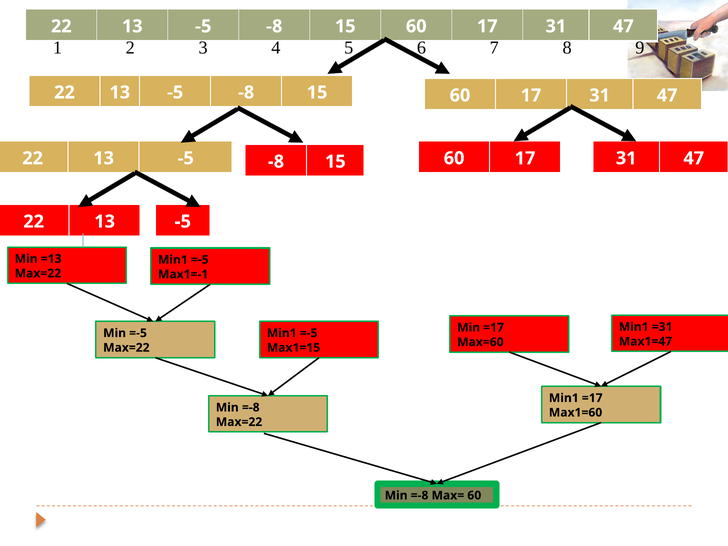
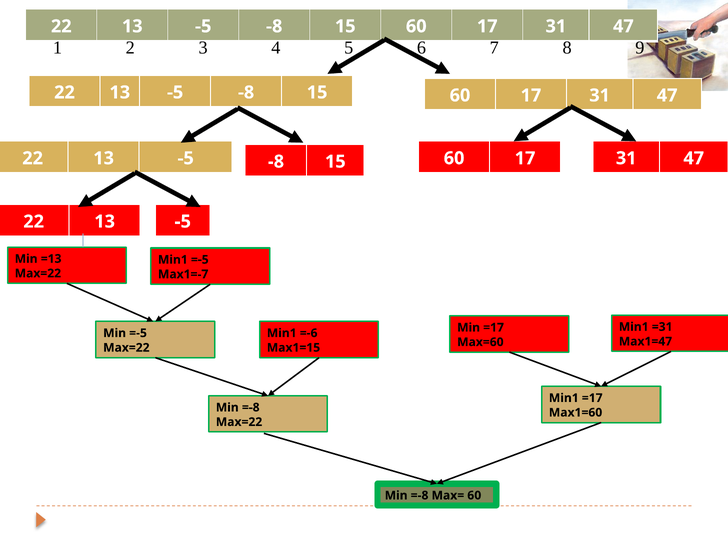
Max1=-1: Max1=-1 -> Max1=-7 (183, 274)
=-5: =-5 -> =-6 (309, 333)
